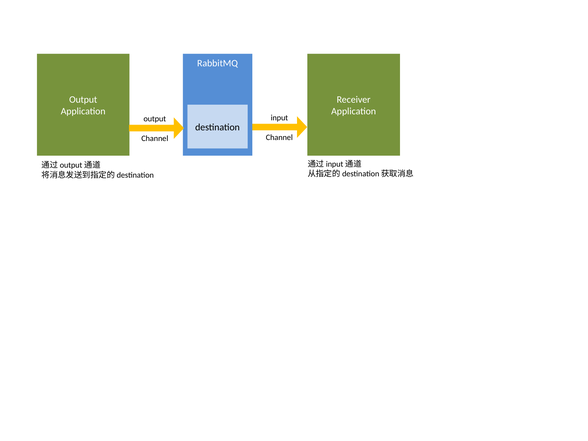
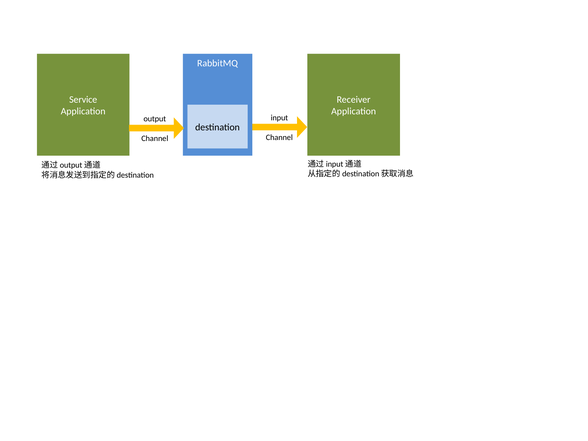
Output: Output -> Service (83, 100)
